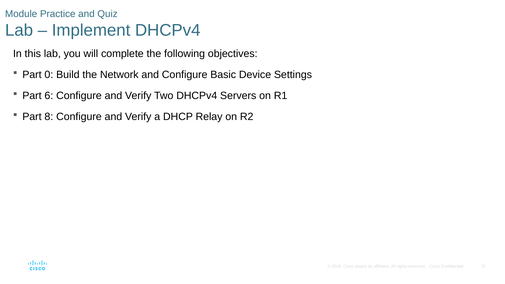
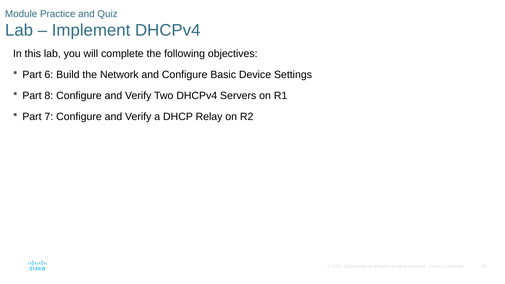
0: 0 -> 6 (49, 75)
6: 6 -> 8 (49, 96)
8: 8 -> 7 (49, 117)
